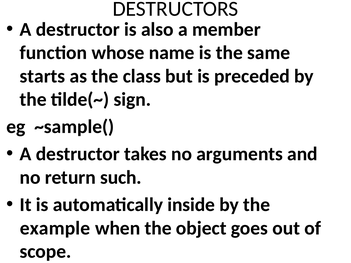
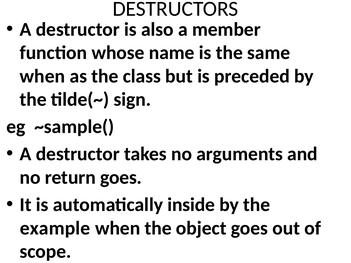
starts: starts -> when (42, 76)
return such: such -> goes (121, 178)
